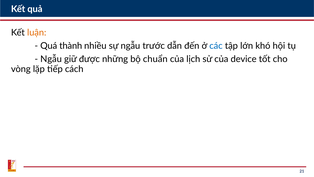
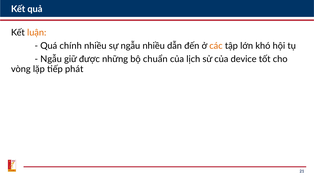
thành: thành -> chính (71, 46)
ngẫu trước: trước -> nhiều (154, 46)
các colour: blue -> orange (216, 46)
cách: cách -> phát (74, 69)
